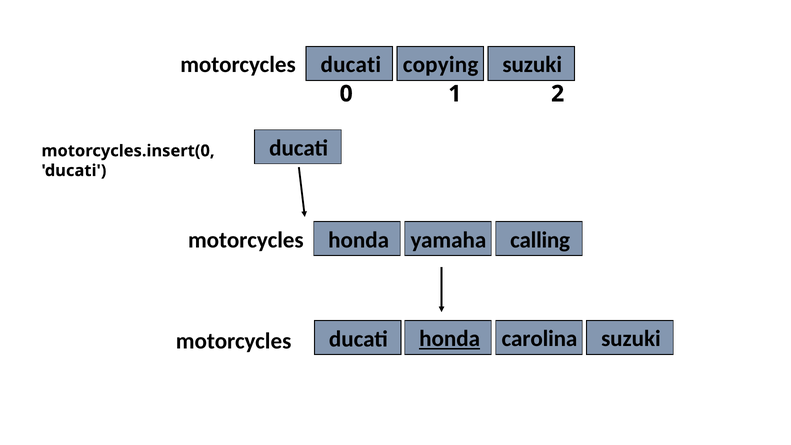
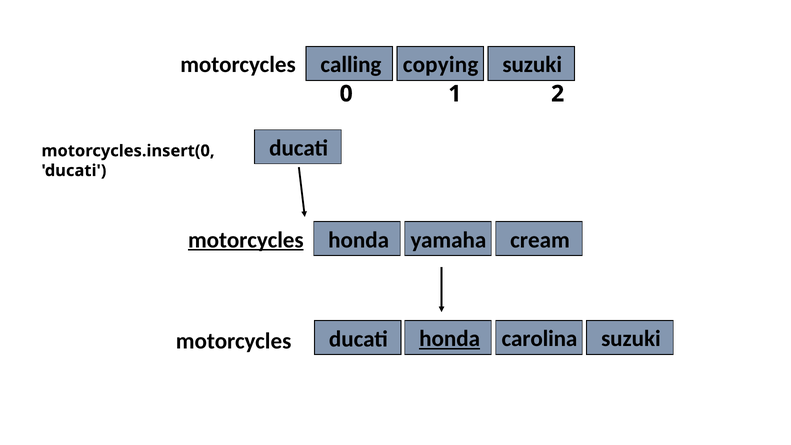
ducati: ducati -> calling (351, 65)
motorcycles underline: none -> present (246, 240)
calling: calling -> cream (540, 240)
